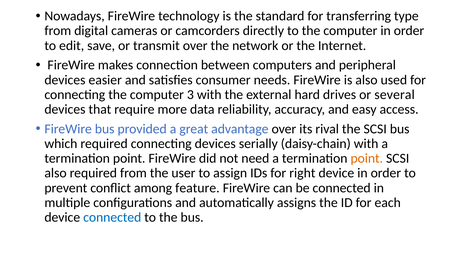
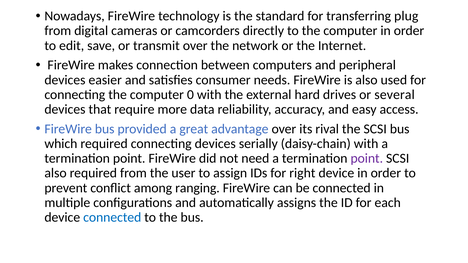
type: type -> plug (406, 16)
3: 3 -> 0 (190, 95)
point colour: orange -> purple (367, 159)
feature: feature -> ranging (197, 188)
